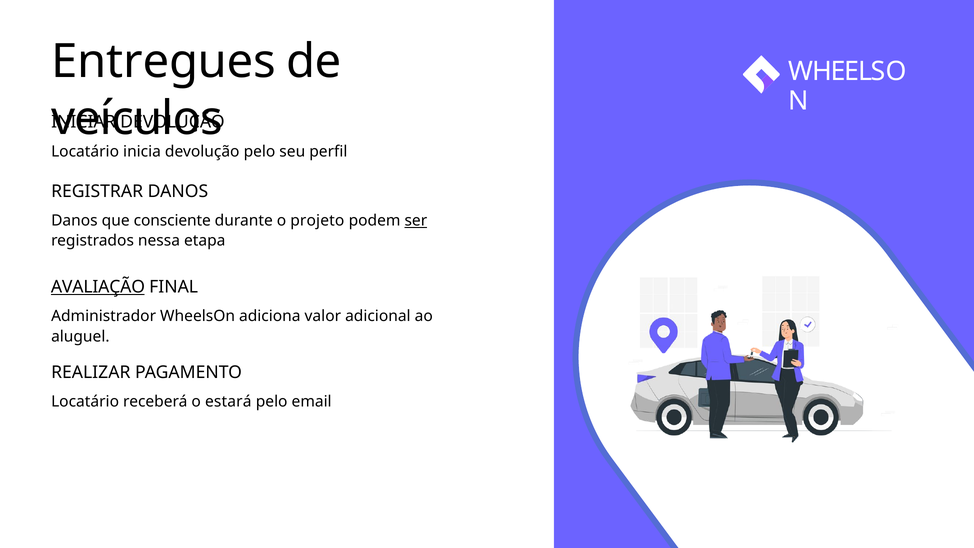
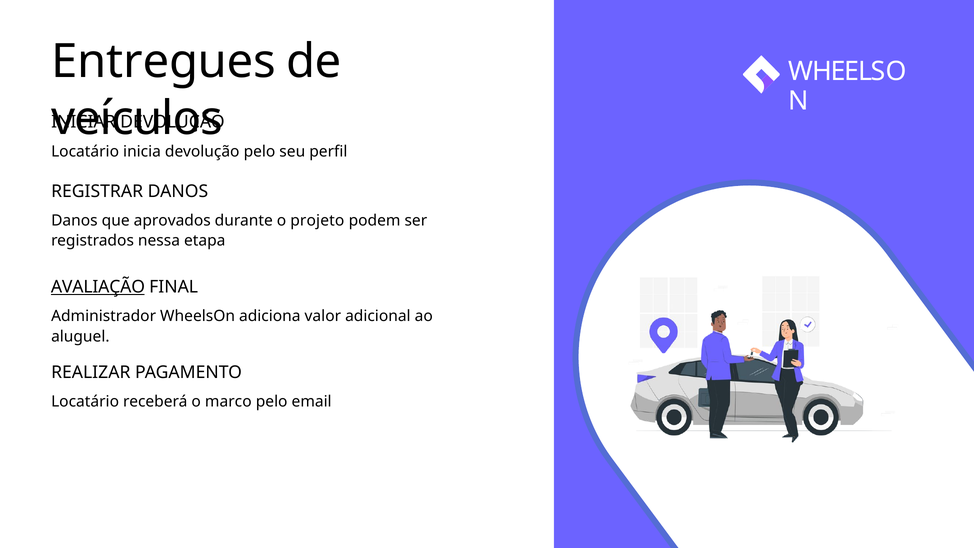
consciente: consciente -> aprovados (172, 221)
ser underline: present -> none (416, 221)
estará: estará -> marco (228, 402)
